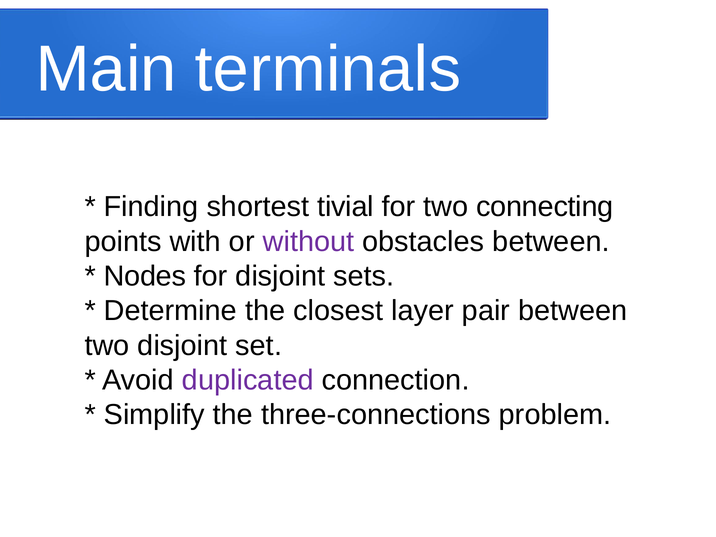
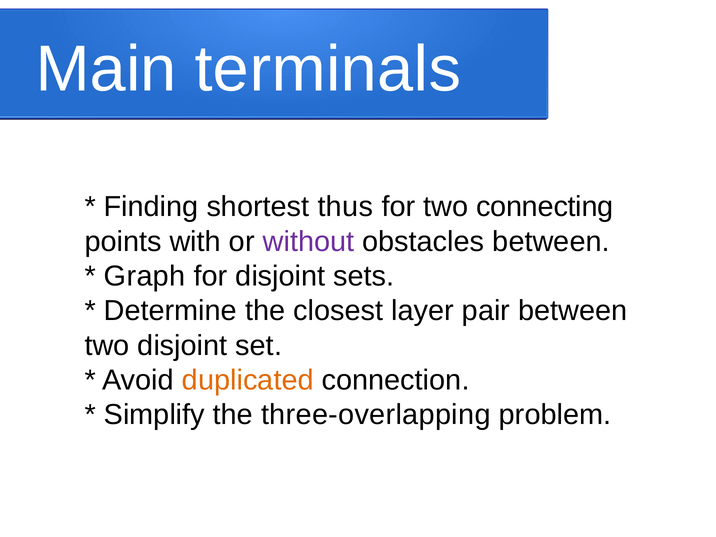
tivial: tivial -> thus (345, 207)
Nodes: Nodes -> Graph (145, 276)
duplicated colour: purple -> orange (248, 380)
three-connections: three-connections -> three-overlapping (376, 415)
